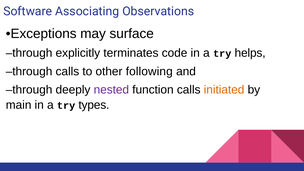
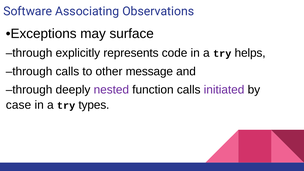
terminates: terminates -> represents (131, 53)
following: following -> message (149, 72)
initiated colour: orange -> purple (224, 90)
main: main -> case (19, 105)
